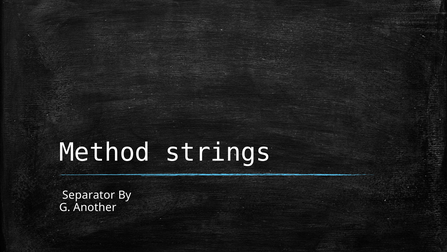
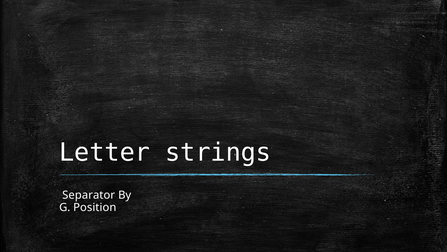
Method: Method -> Letter (105, 152)
Another: Another -> Position (95, 207)
